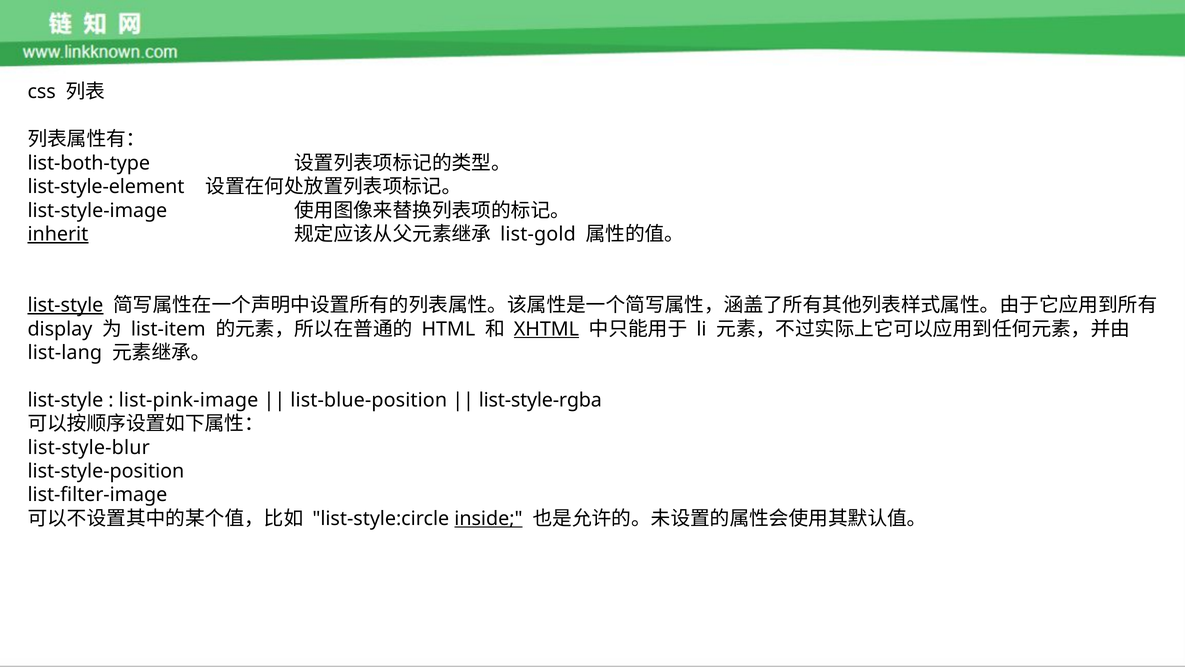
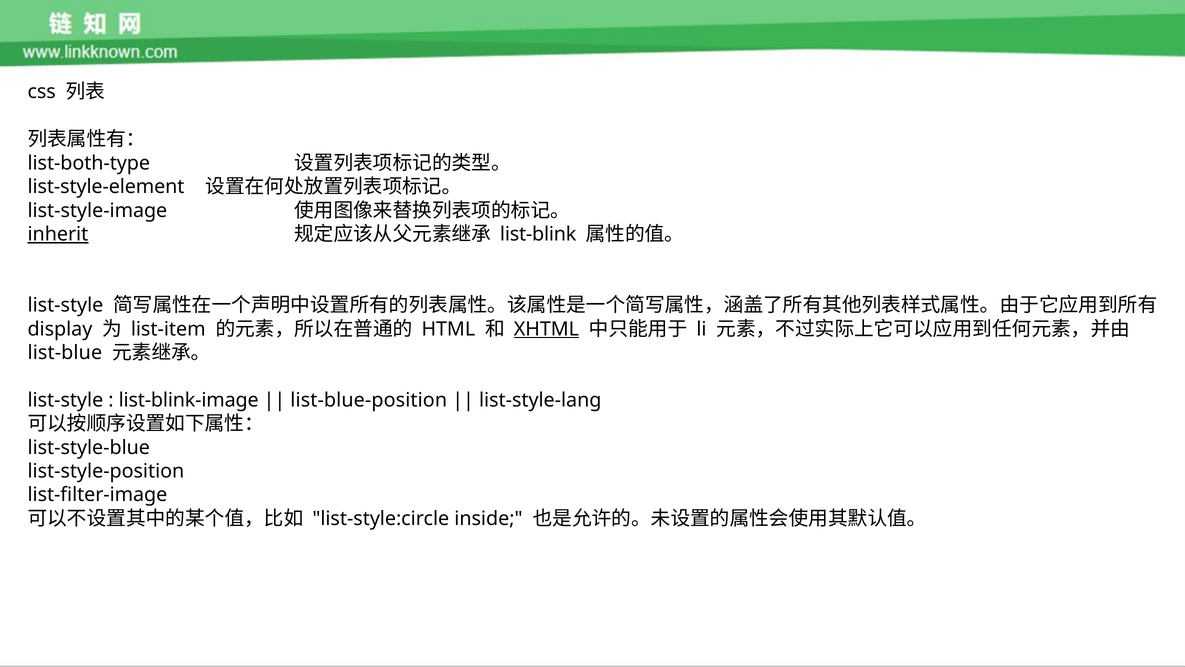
list-gold: list-gold -> list-blink (538, 234)
list-style underline: present -> none (65, 305)
list-lang: list-lang -> list-blue (65, 352)
list-pink-image: list-pink-image -> list-blink-image (189, 400)
list-style-rgba: list-style-rgba -> list-style-lang (540, 400)
list-style-blur: list-style-blur -> list-style-blue (89, 447)
inside underline: present -> none (488, 518)
